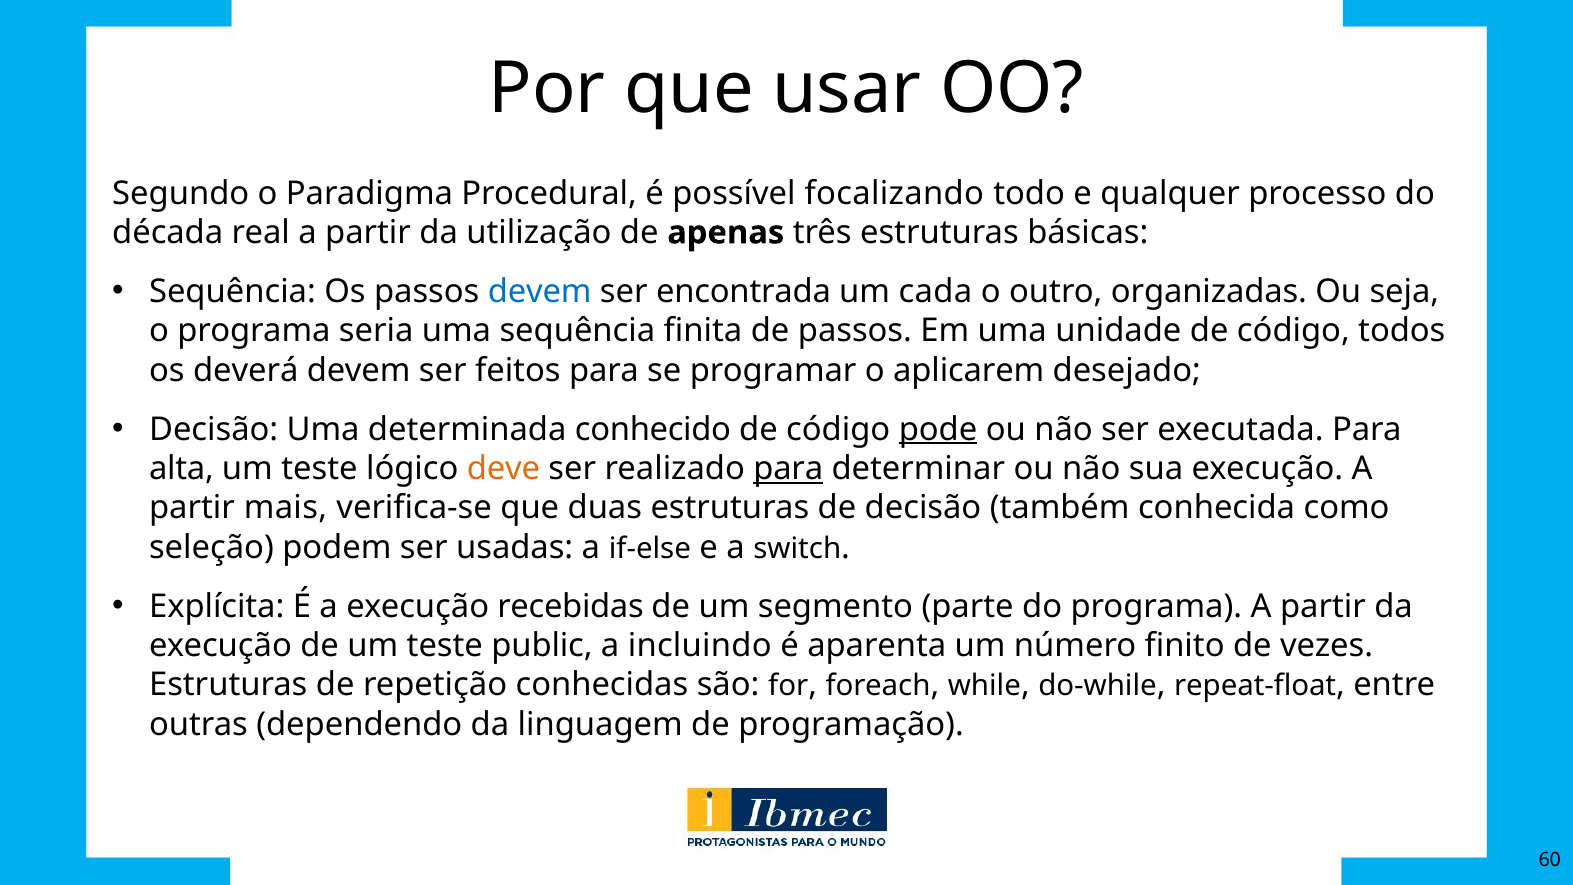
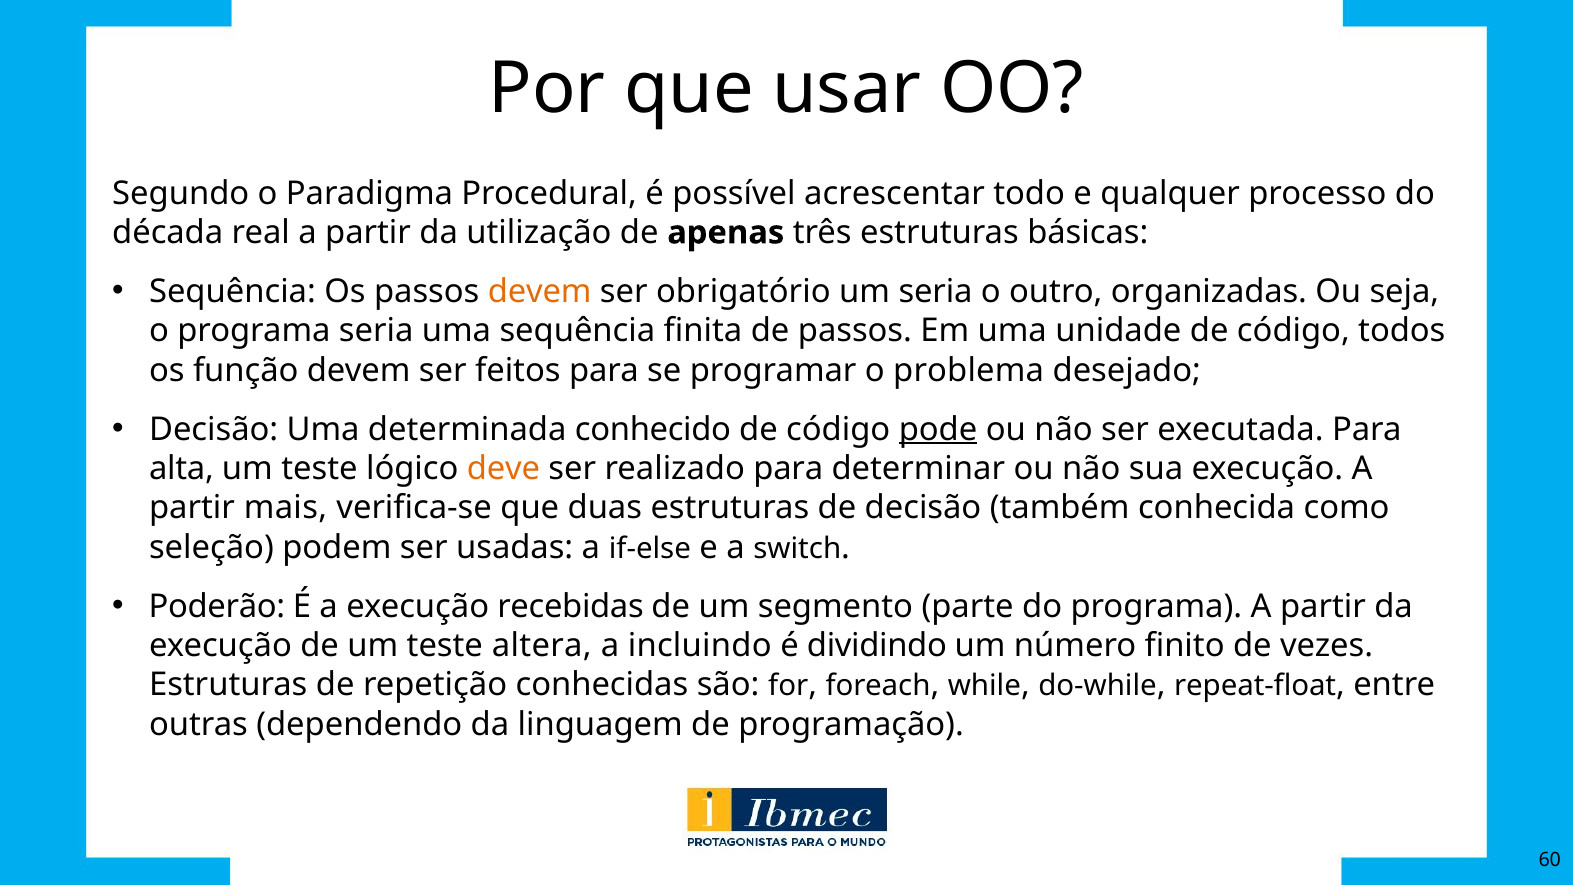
focalizando: focalizando -> acrescentar (894, 193)
devem colour: blue -> orange (540, 292)
encontrada: encontrada -> obrigatório (743, 292)
um cada: cada -> seria (936, 292)
deverá: deverá -> função (246, 370)
aplicarem: aplicarem -> problema (969, 370)
para underline: present -> none (788, 468)
Explícita: Explícita -> Poderão (217, 606)
public: public -> altera (542, 645)
aparenta: aparenta -> dividindo (877, 645)
